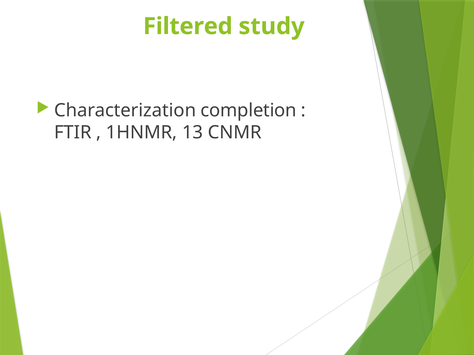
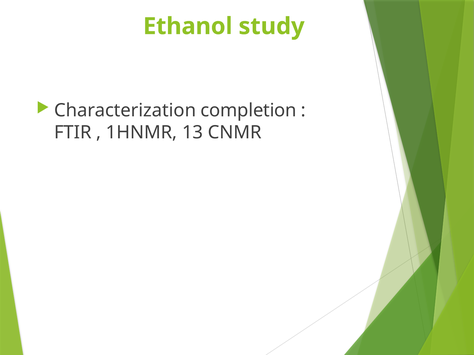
Filtered: Filtered -> Ethanol (188, 26)
